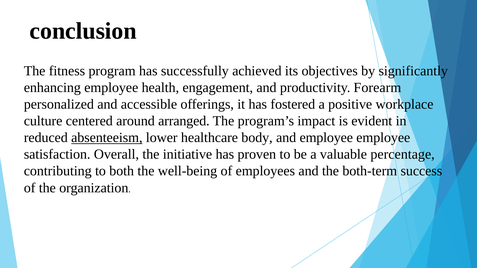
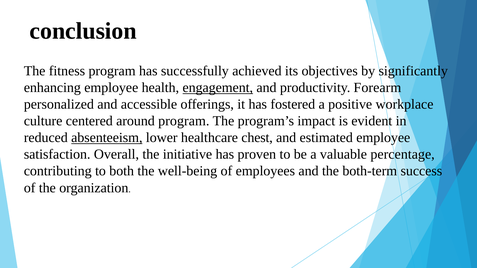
engagement underline: none -> present (218, 88)
around arranged: arranged -> program (184, 121)
body: body -> chest (257, 138)
and employee: employee -> estimated (326, 138)
